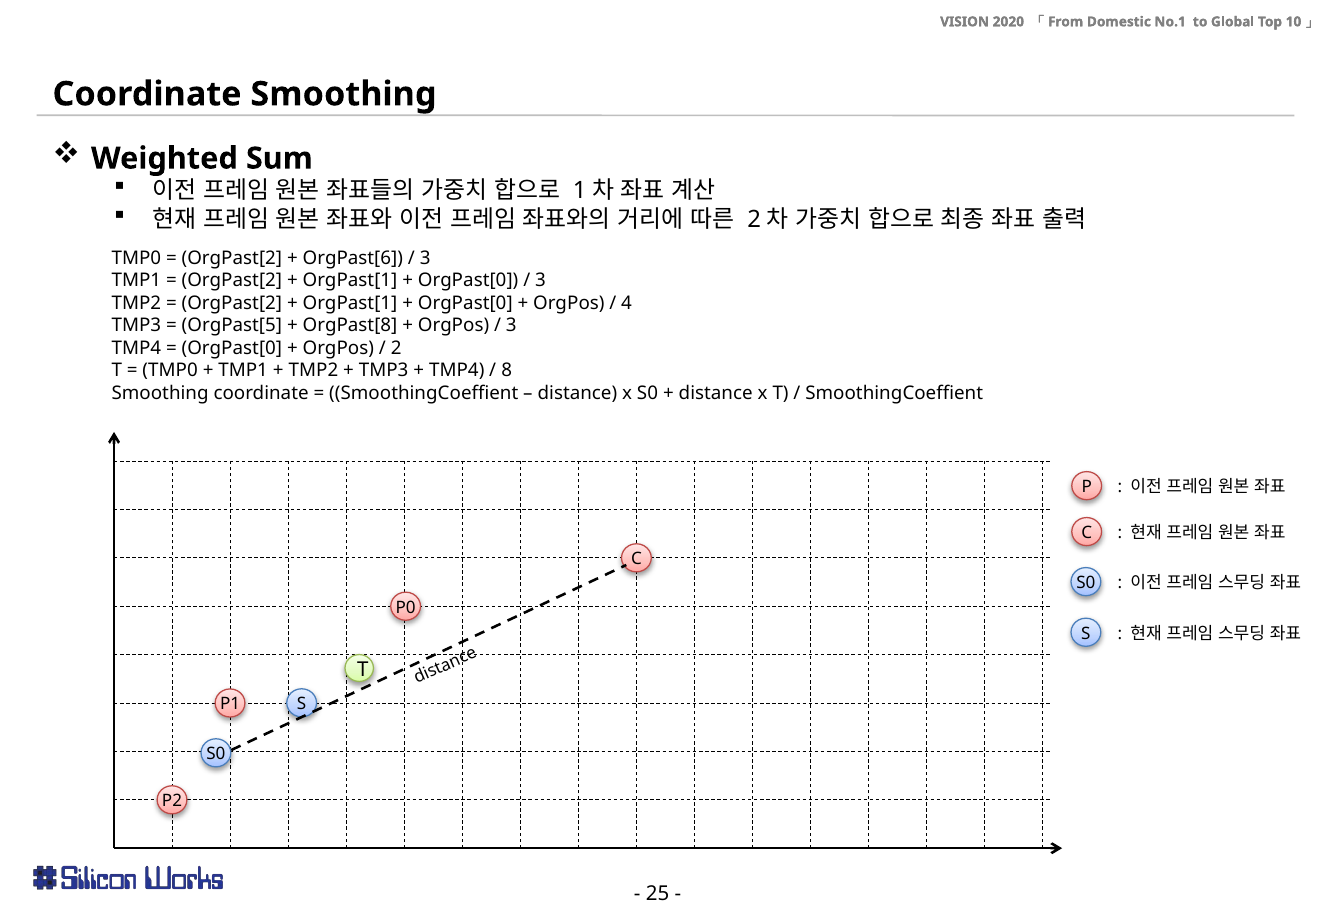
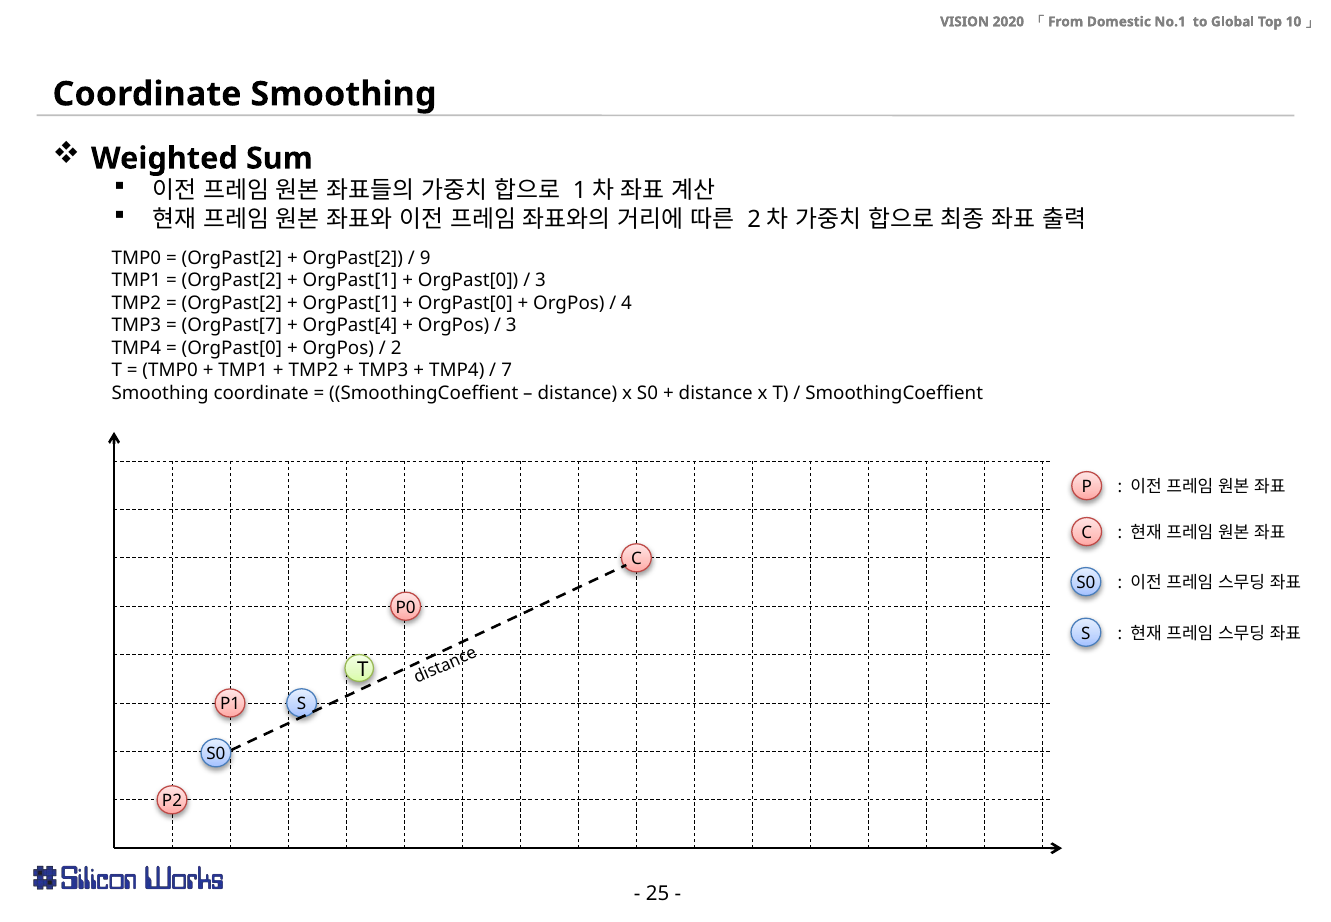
OrgPast[6: OrgPast[6 -> OrgPast[2 (353, 258)
3: 3 -> 9 (425, 258)
OrgPast[5: OrgPast[5 -> OrgPast[7 (232, 325)
OrgPast[8: OrgPast[8 -> OrgPast[4 (350, 325)
8: 8 -> 7 (507, 371)
